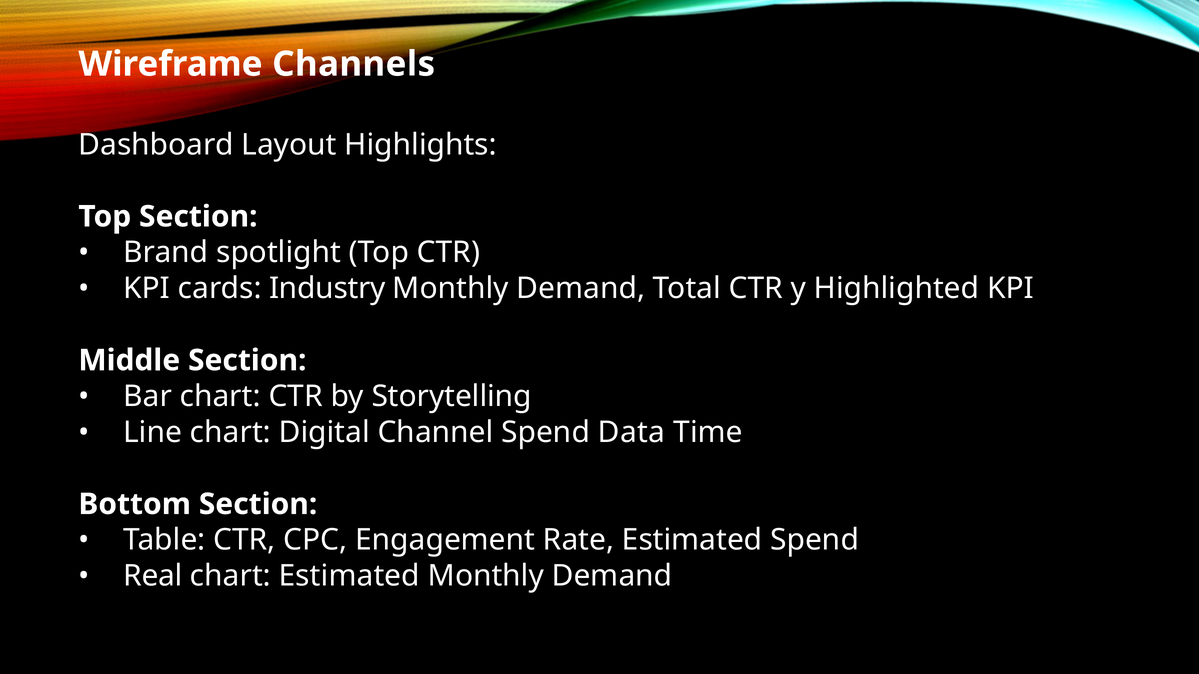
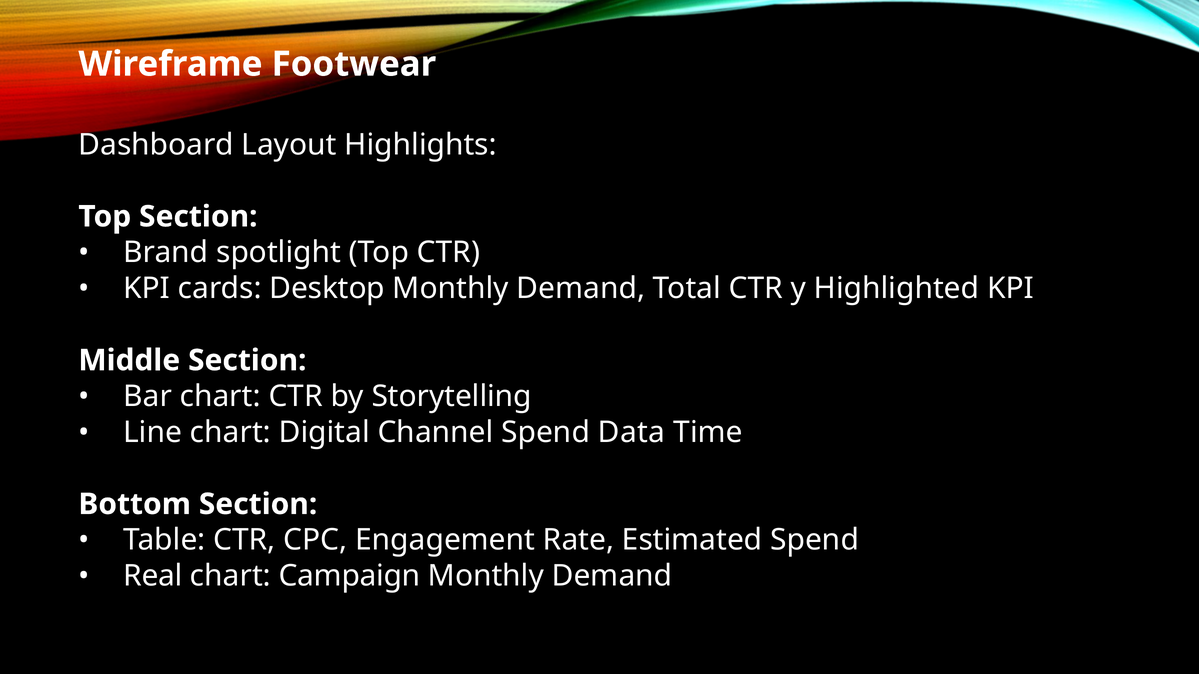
Channels: Channels -> Footwear (354, 64)
Industry: Industry -> Desktop (327, 289)
chart Estimated: Estimated -> Campaign (349, 576)
